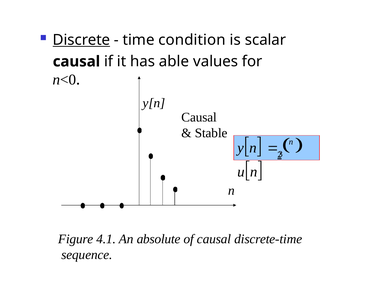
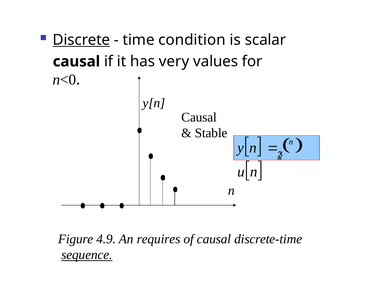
able: able -> very (174, 61)
4.1: 4.1 -> 4.9 (106, 239)
absolute: absolute -> requires (159, 239)
sequence underline: none -> present (87, 254)
